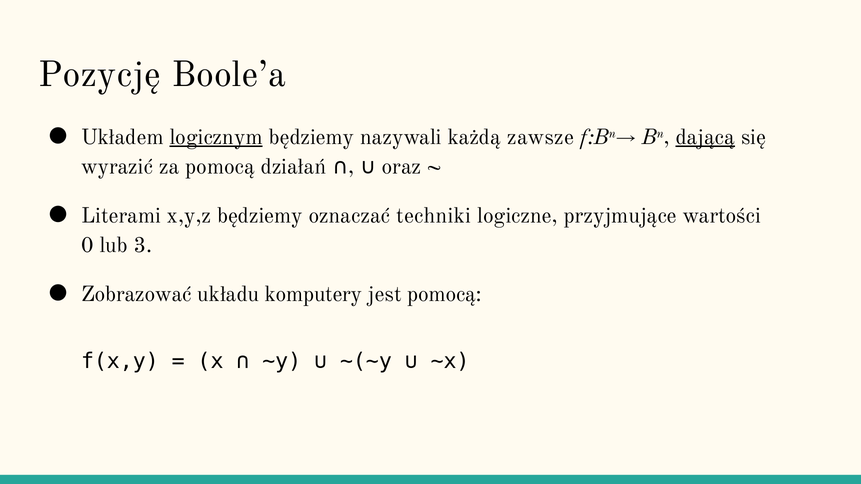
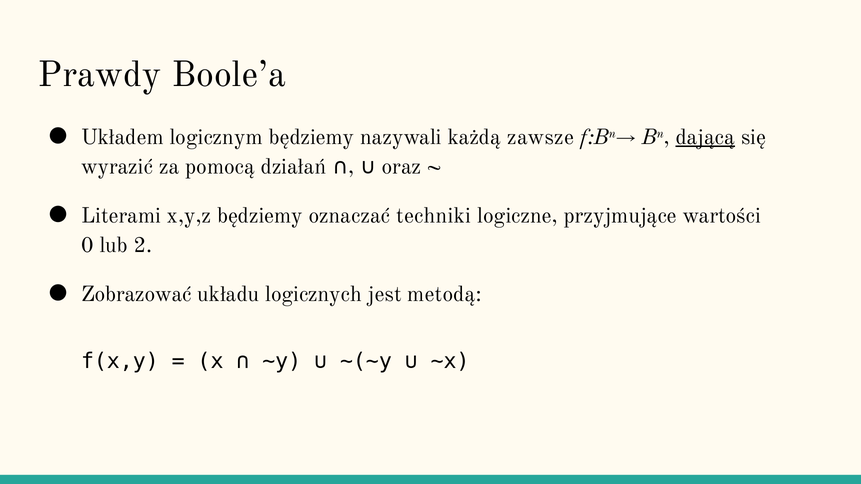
Pozycję: Pozycję -> Prawdy (100, 75)
logicznym underline: present -> none (216, 137)
3: 3 -> 2 (143, 245)
komputery: komputery -> logicznych (314, 294)
jest pomocą: pomocą -> metodą (445, 294)
